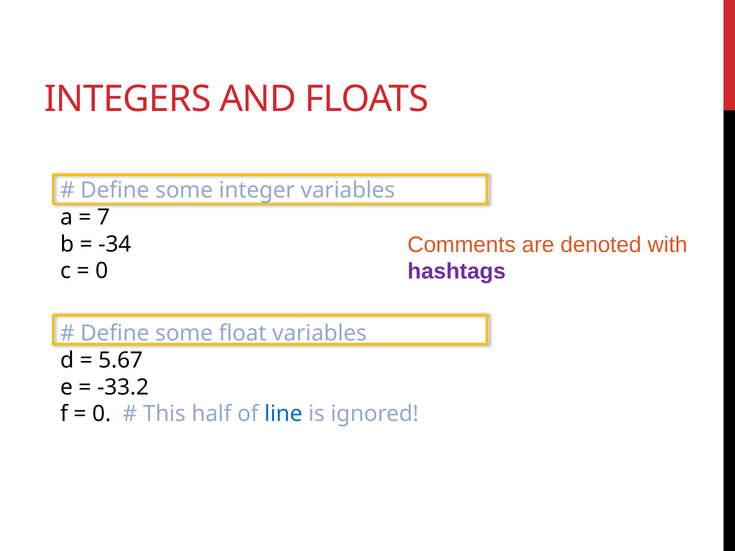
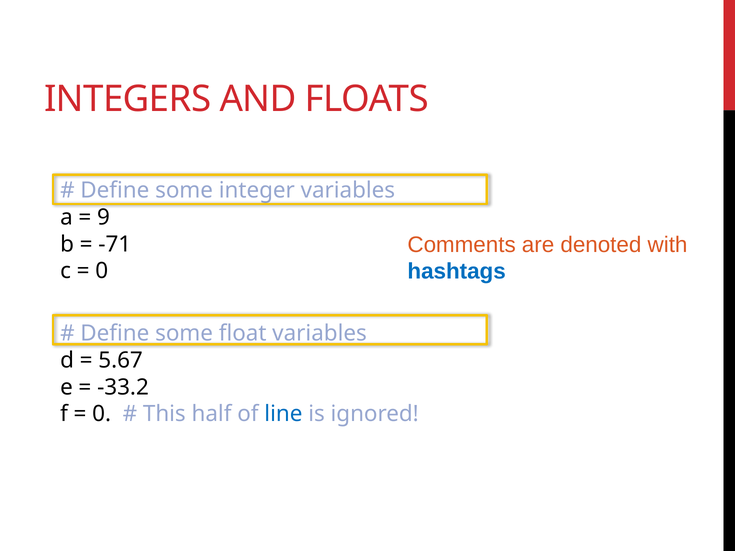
7: 7 -> 9 (104, 217)
-34: -34 -> -71 (115, 244)
hashtags colour: purple -> blue (457, 272)
